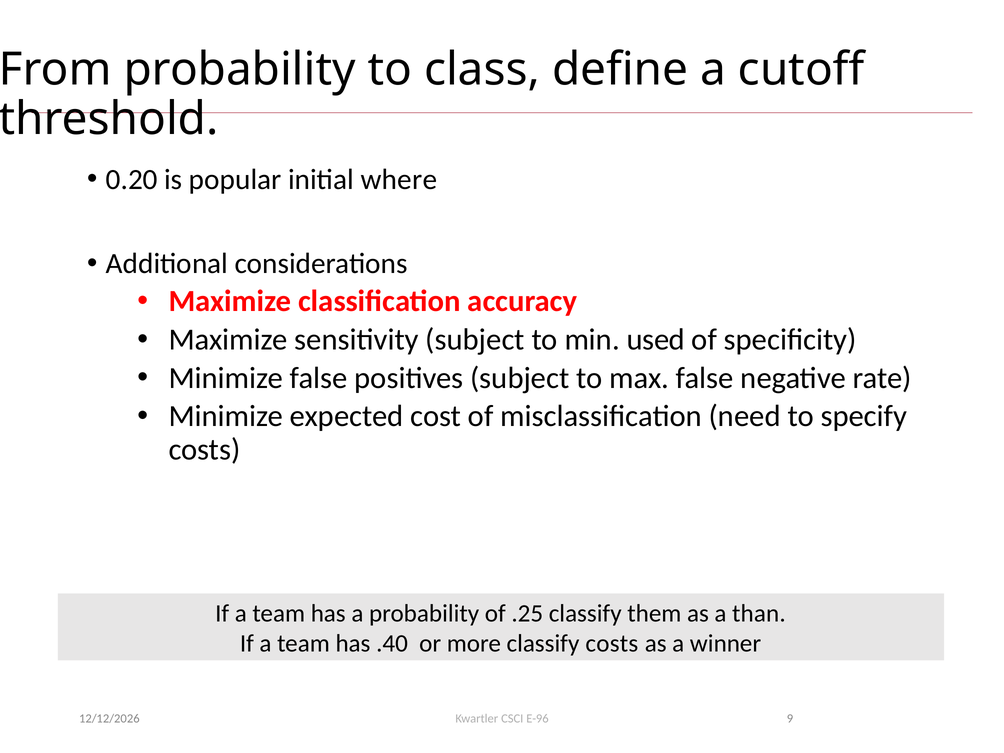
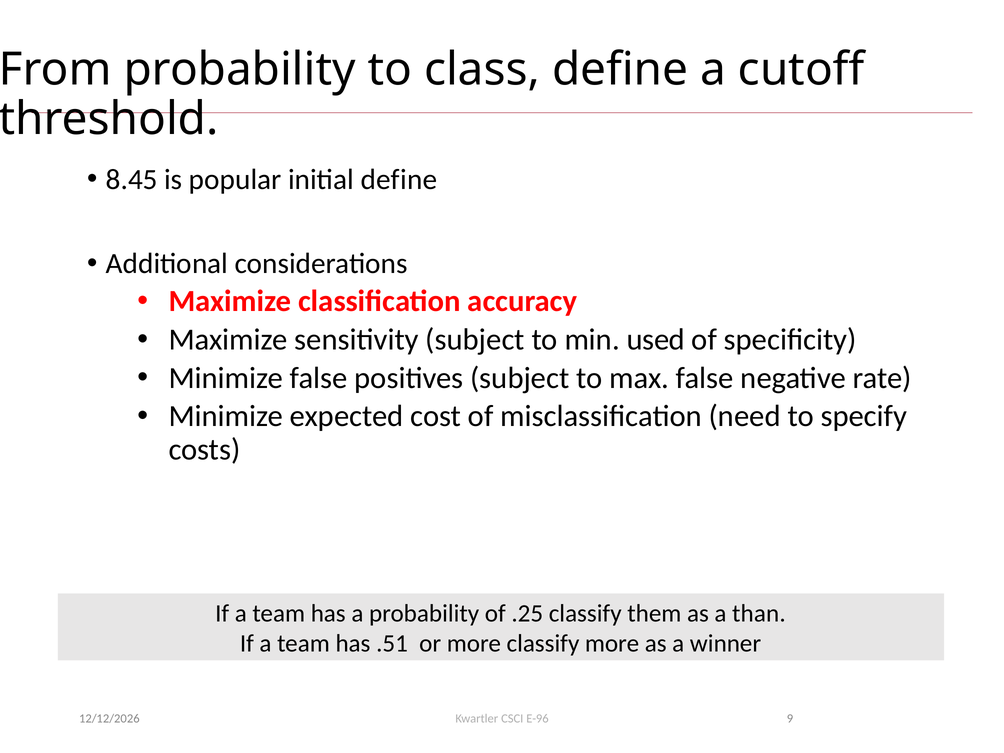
0.20: 0.20 -> 8.45 (132, 180)
initial where: where -> define (399, 180)
.40: .40 -> .51 (392, 644)
classify costs: costs -> more (612, 644)
